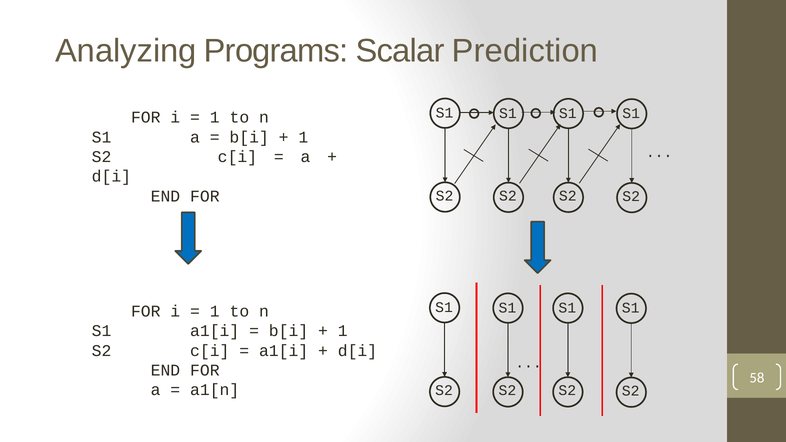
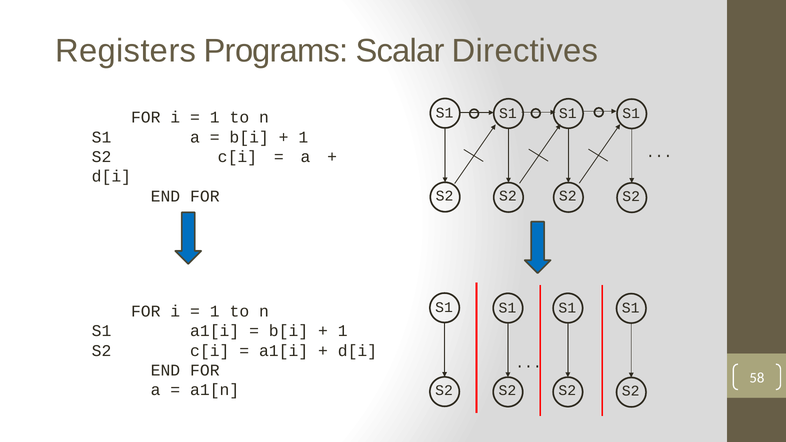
Analyzing: Analyzing -> Registers (126, 51)
Prediction: Prediction -> Directives (525, 51)
